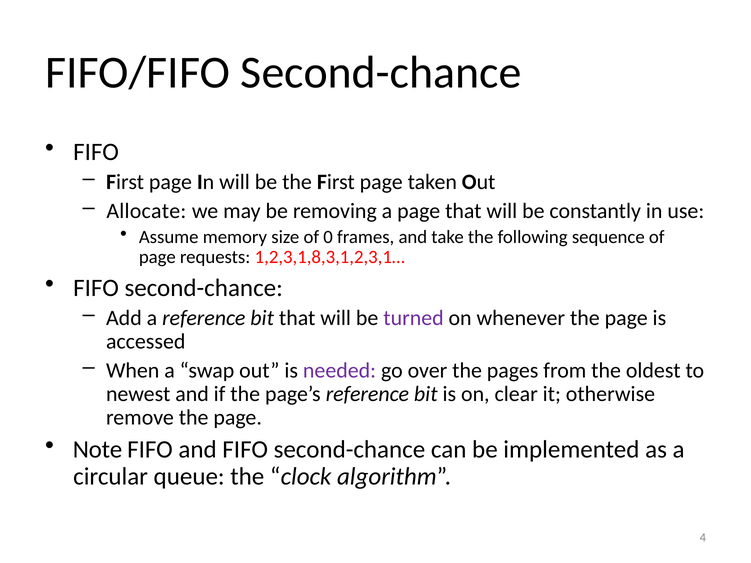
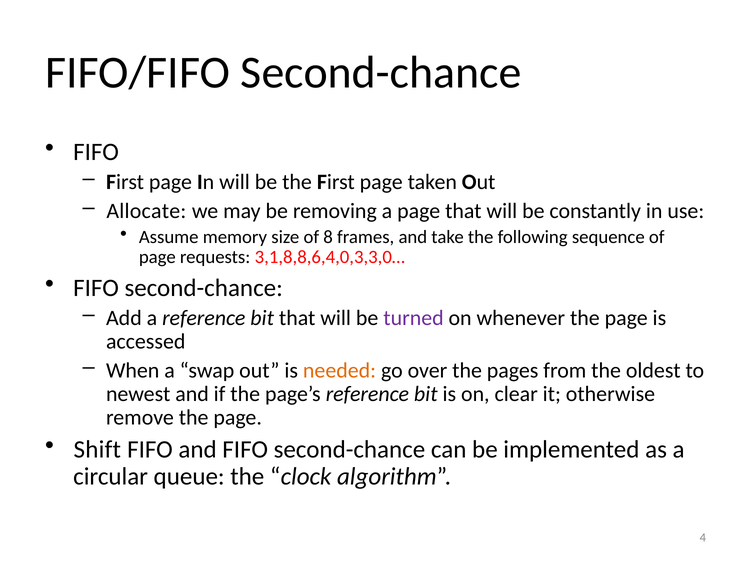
0: 0 -> 8 (328, 237)
1,2,3,1,8,3,1,2,3,1…: 1,2,3,1,8,3,1,2,3,1… -> 3,1,8,8,6,4,0,3,3,0… (330, 257)
needed colour: purple -> orange (339, 371)
Note: Note -> Shift (97, 450)
